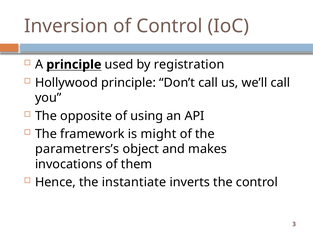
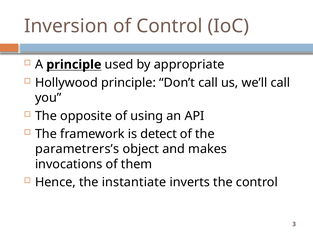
registration: registration -> appropriate (189, 65)
might: might -> detect (159, 134)
